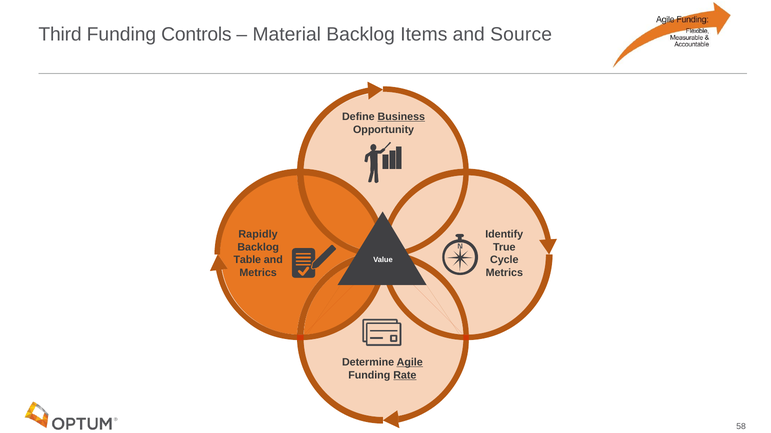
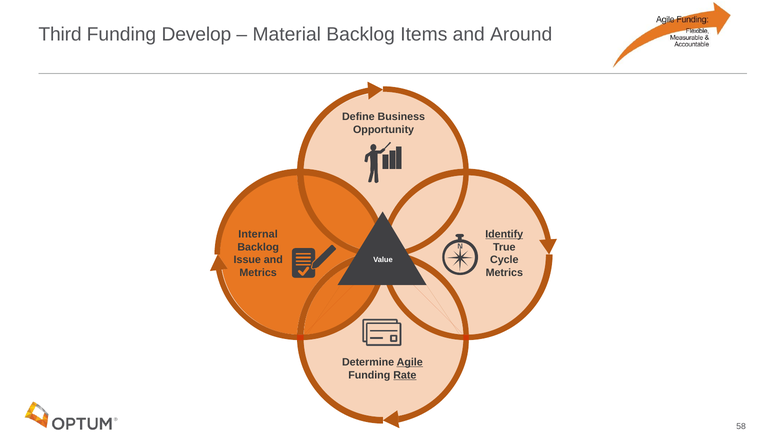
Controls: Controls -> Develop (196, 34)
Source: Source -> Around (521, 34)
Business underline: present -> none (401, 117)
Rapidly: Rapidly -> Internal (258, 235)
Identify underline: none -> present (504, 235)
Table: Table -> Issue (247, 260)
